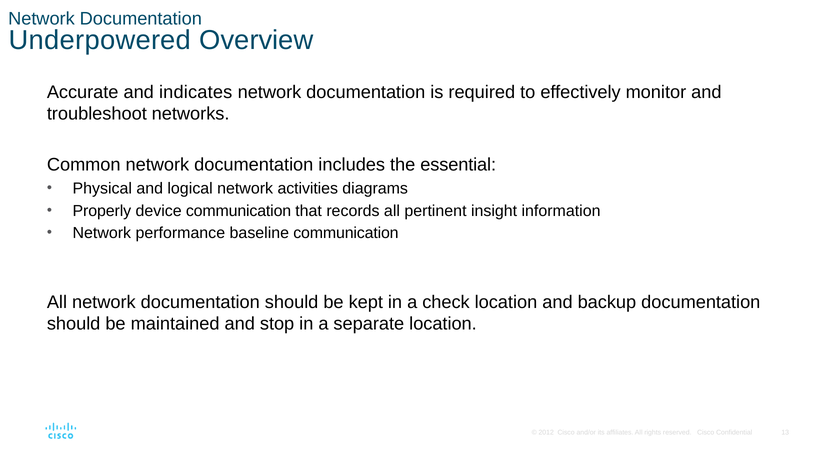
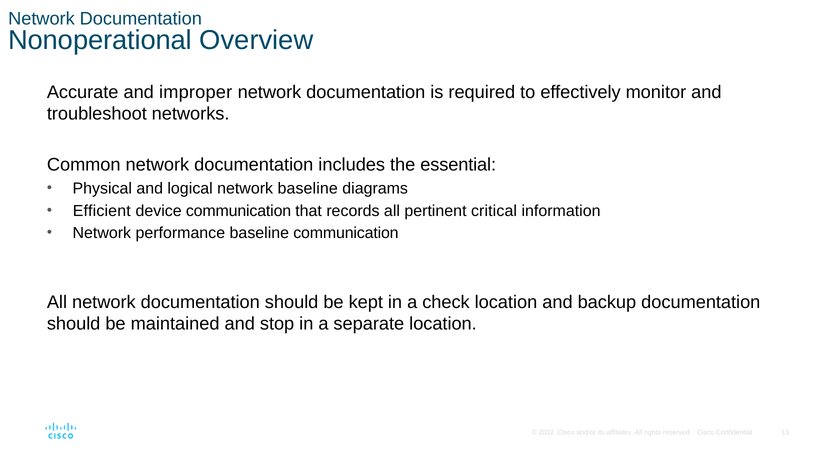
Underpowered: Underpowered -> Nonoperational (100, 40)
indicates: indicates -> improper (196, 92)
network activities: activities -> baseline (308, 189)
Properly: Properly -> Efficient (102, 211)
insight: insight -> critical (494, 211)
